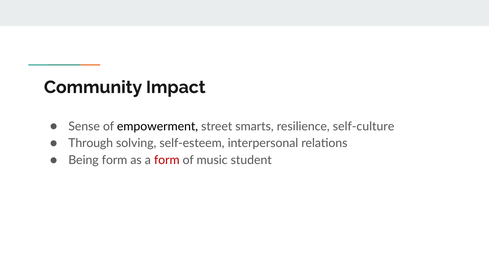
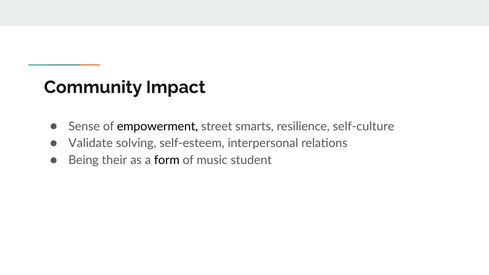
Through: Through -> Validate (91, 143)
Being form: form -> their (114, 160)
form colour: red -> black (167, 160)
